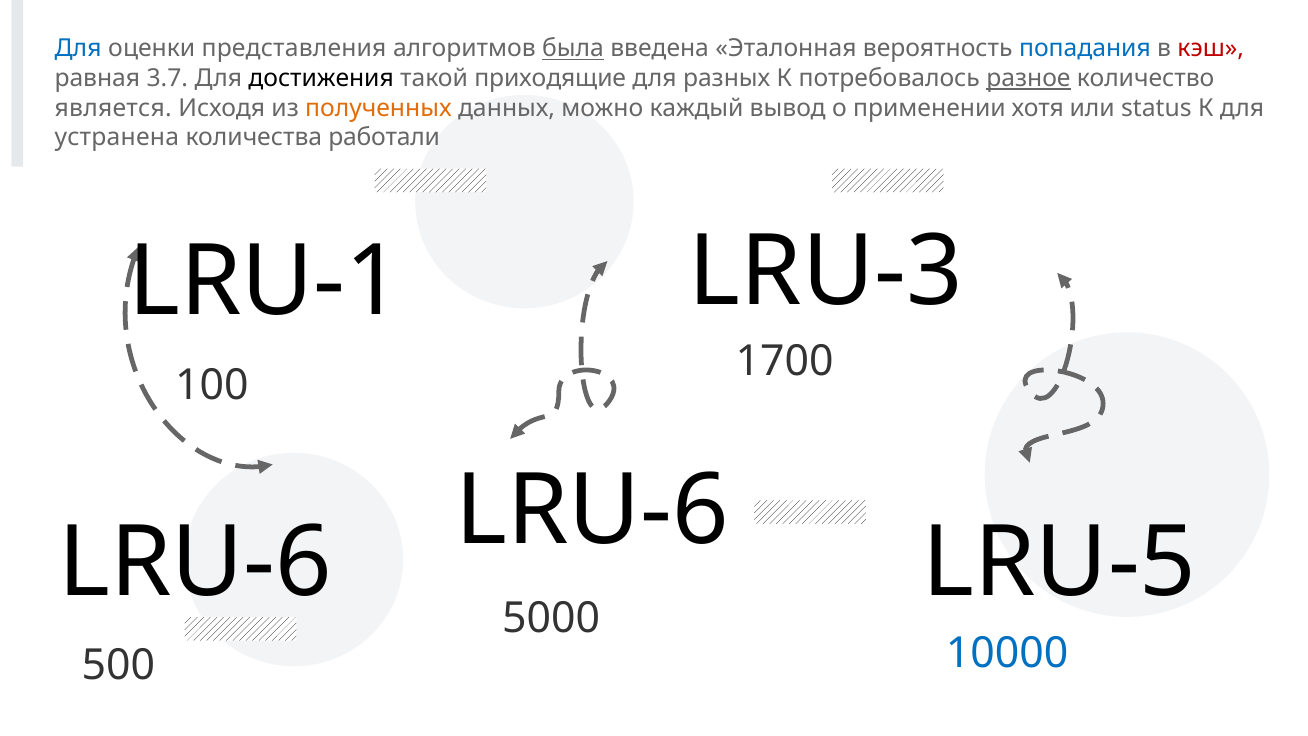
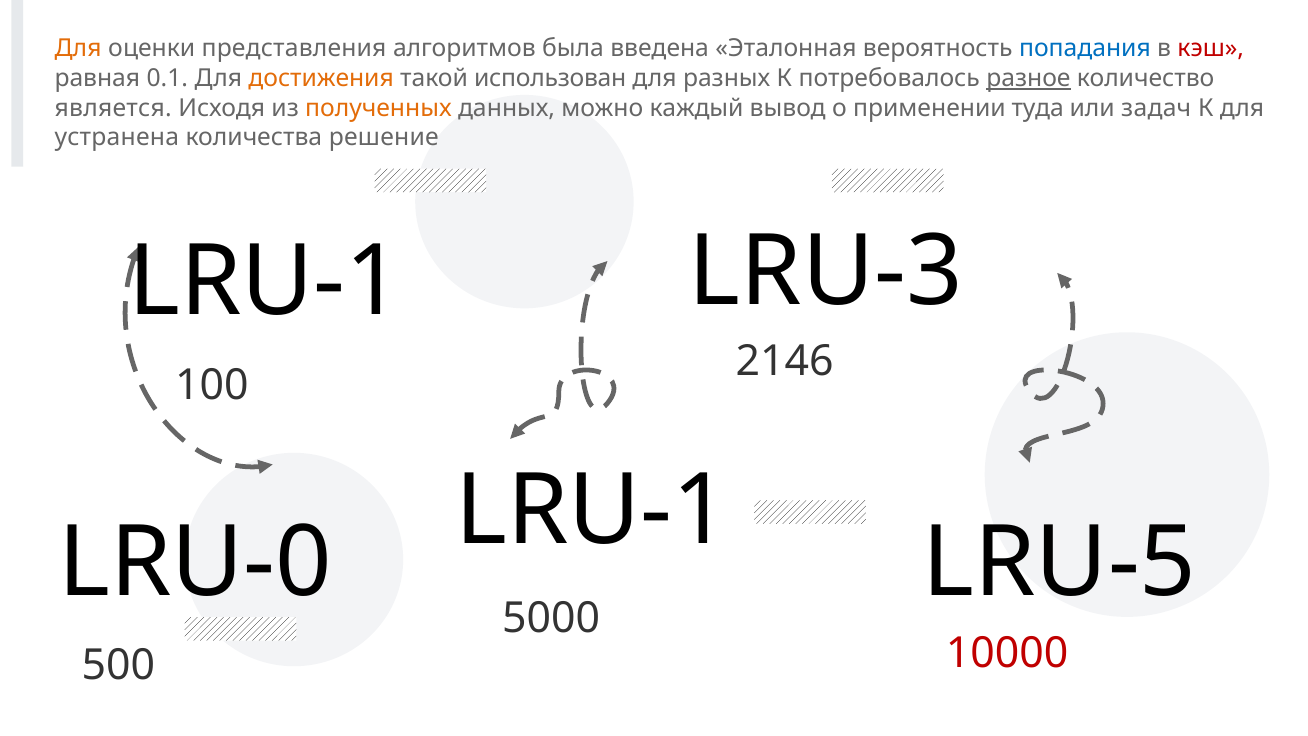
Для colour: blue -> orange (78, 49)
была underline: present -> none (573, 49)
3.7: 3.7 -> 0.1 (167, 78)
достижения colour: black -> orange (321, 78)
приходящие: приходящие -> использован (550, 78)
хотя: хотя -> туда (1038, 108)
status: status -> задач (1156, 108)
работали: работали -> решение (384, 138)
1700: 1700 -> 2146 (785, 361)
LRU-6: LRU-6 -> LRU-1 (592, 511)
LRU-6: LRU-6 -> LRU-0 (195, 563)
10000 colour: blue -> red (1007, 653)
